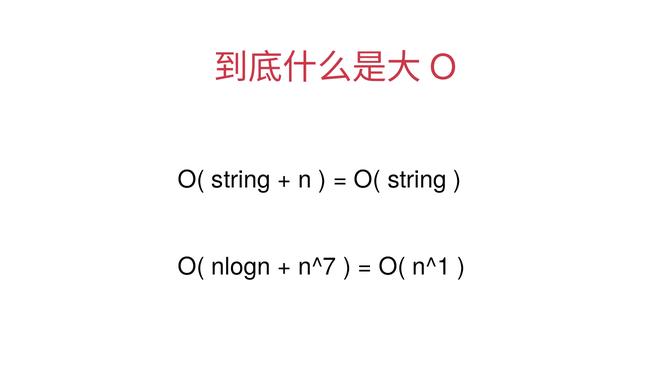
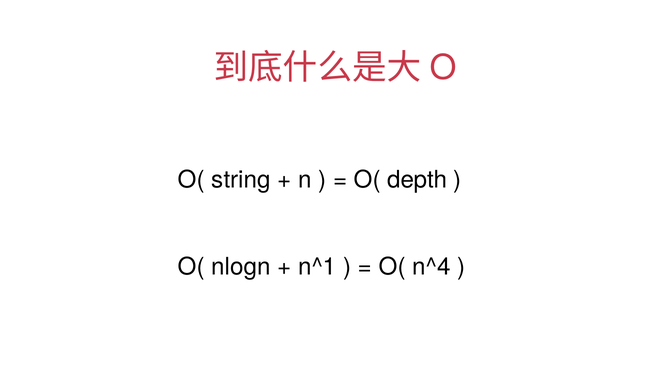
string: string -> depth (417, 180)
n^7: n^7 -> n^1 (317, 267)
n^1: n^1 -> n^4 (431, 267)
